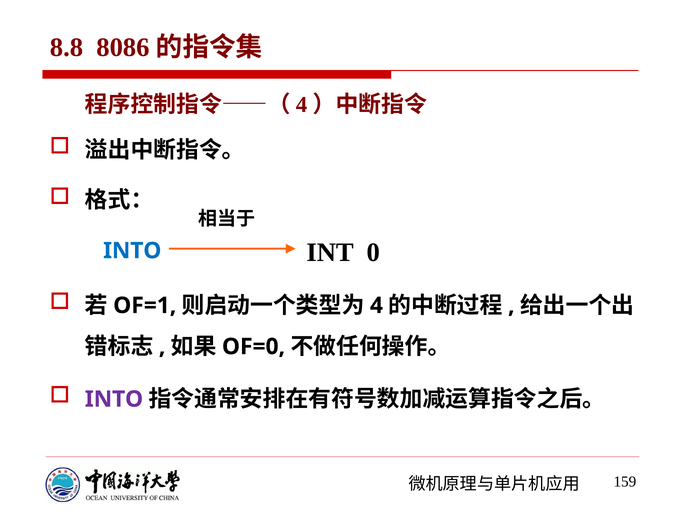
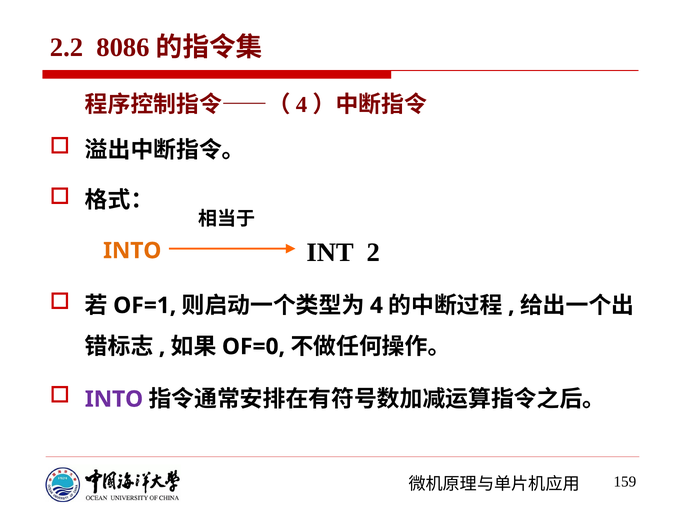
8.8: 8.8 -> 2.2 (66, 47)
0: 0 -> 2 (373, 252)
INTO colour: blue -> orange (132, 251)
